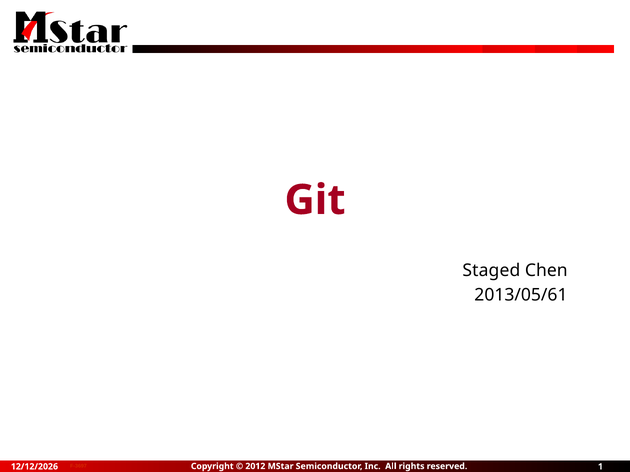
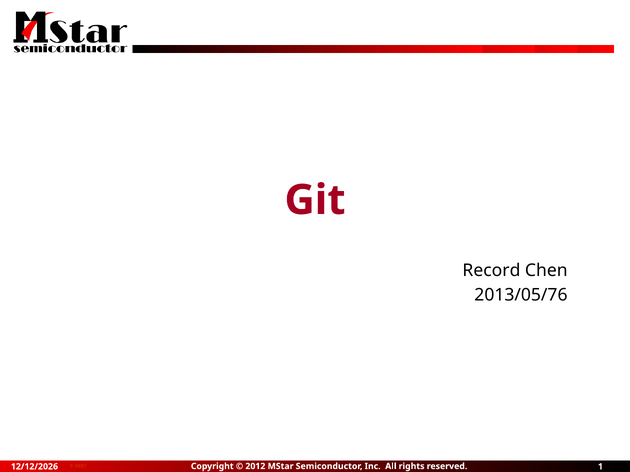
Staged: Staged -> Record (491, 271)
2013/05/61: 2013/05/61 -> 2013/05/76 (521, 295)
